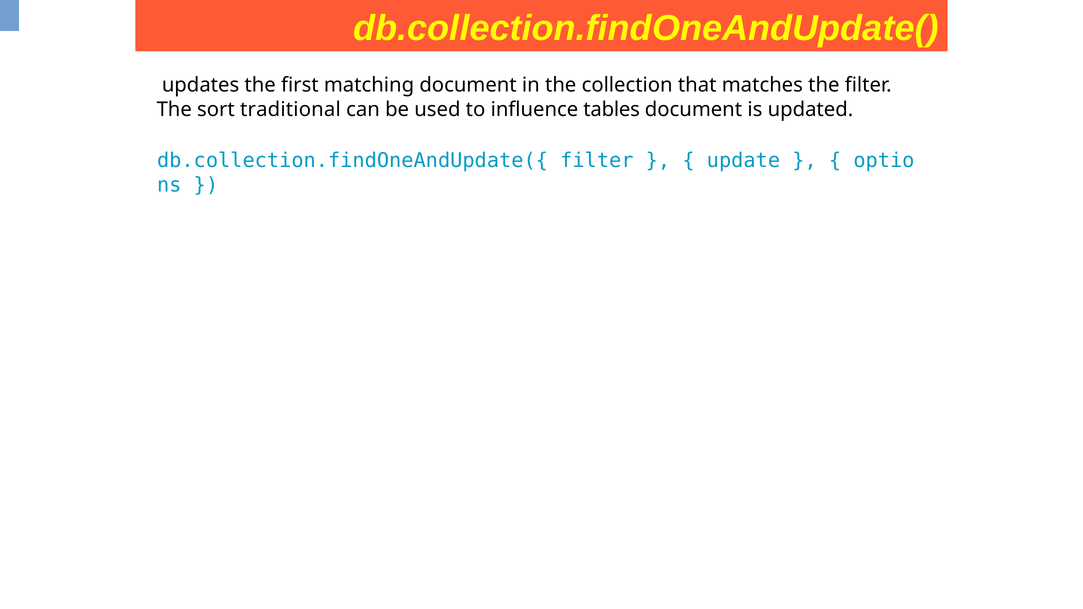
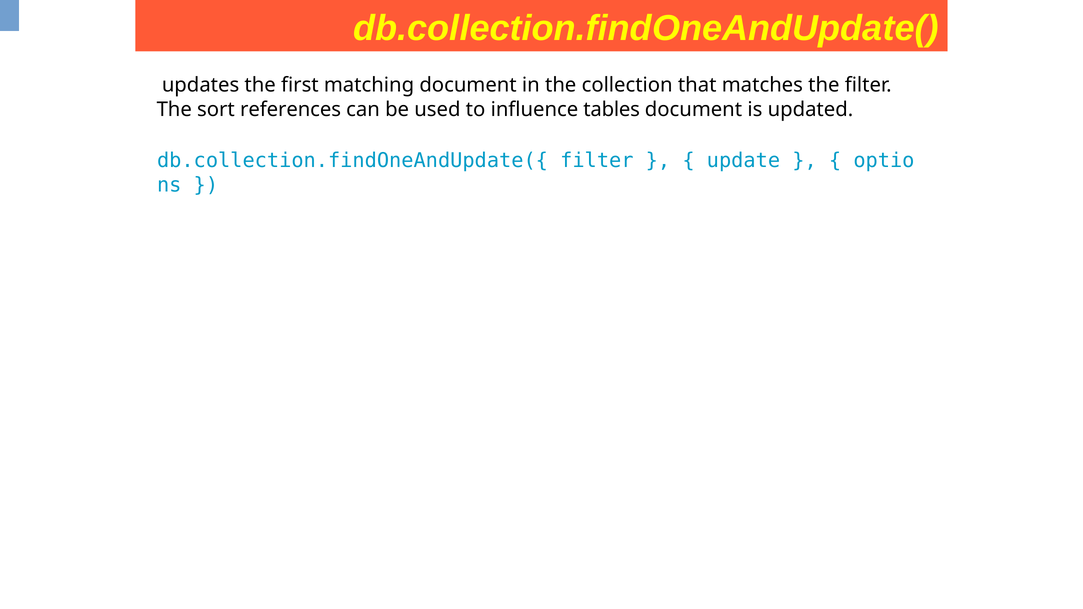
traditional: traditional -> references (291, 110)
